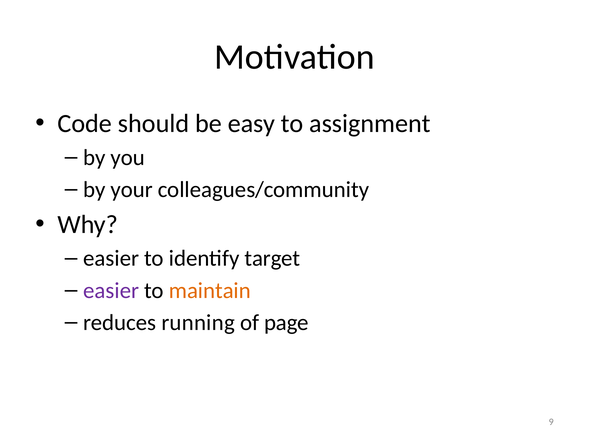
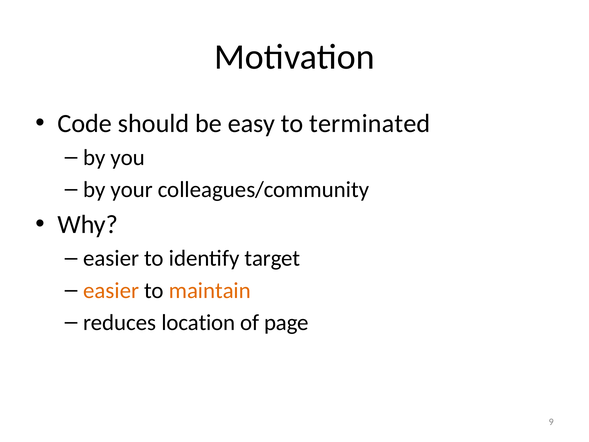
assignment: assignment -> terminated (370, 124)
easier colour: purple -> orange (111, 290)
running: running -> location (198, 322)
